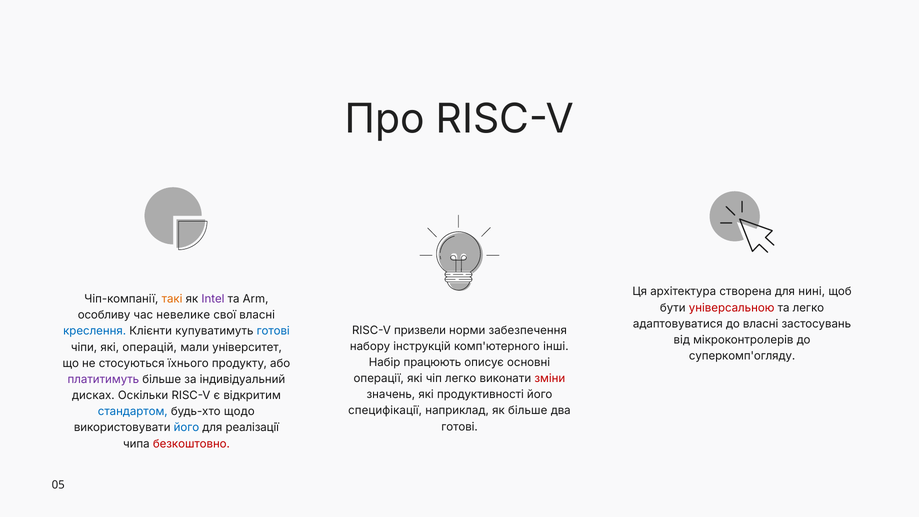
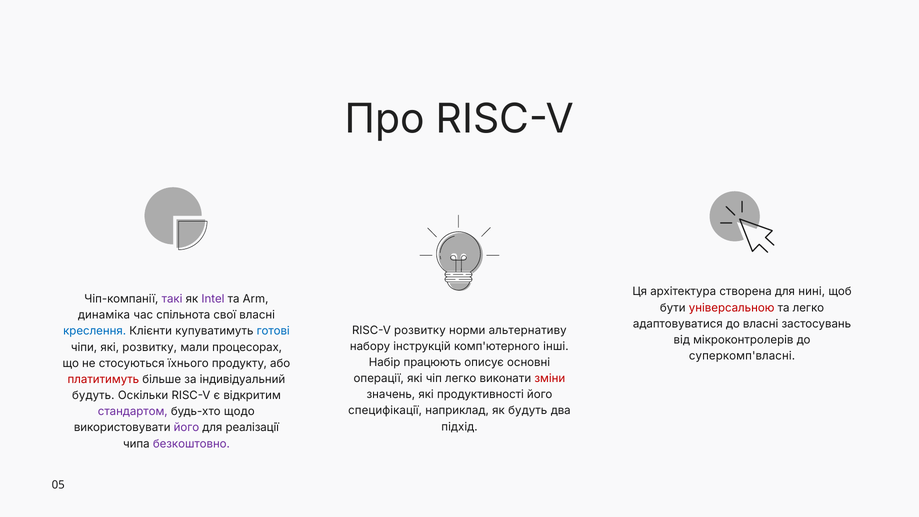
такі colour: orange -> purple (172, 299)
особливу: особливу -> динаміка (104, 315)
невелике: невелике -> спільнота (183, 315)
RISC-V призвели: призвели -> розвитку (420, 330)
забезпечення: забезпечення -> альтернативу (528, 330)
які операцій: операцій -> розвитку (150, 347)
університет: університет -> процесорах (247, 347)
суперкомп'огляду: суперкомп'огляду -> суперкомп'власні (742, 356)
платитимуть colour: purple -> red (103, 379)
дисках: дисках -> будуть (93, 395)
як більше: більше -> будуть (528, 411)
стандартом colour: blue -> purple (133, 412)
готові: готові -> підхід (459, 427)
його colour: blue -> purple (186, 428)
безкоштовно colour: red -> purple (191, 444)
